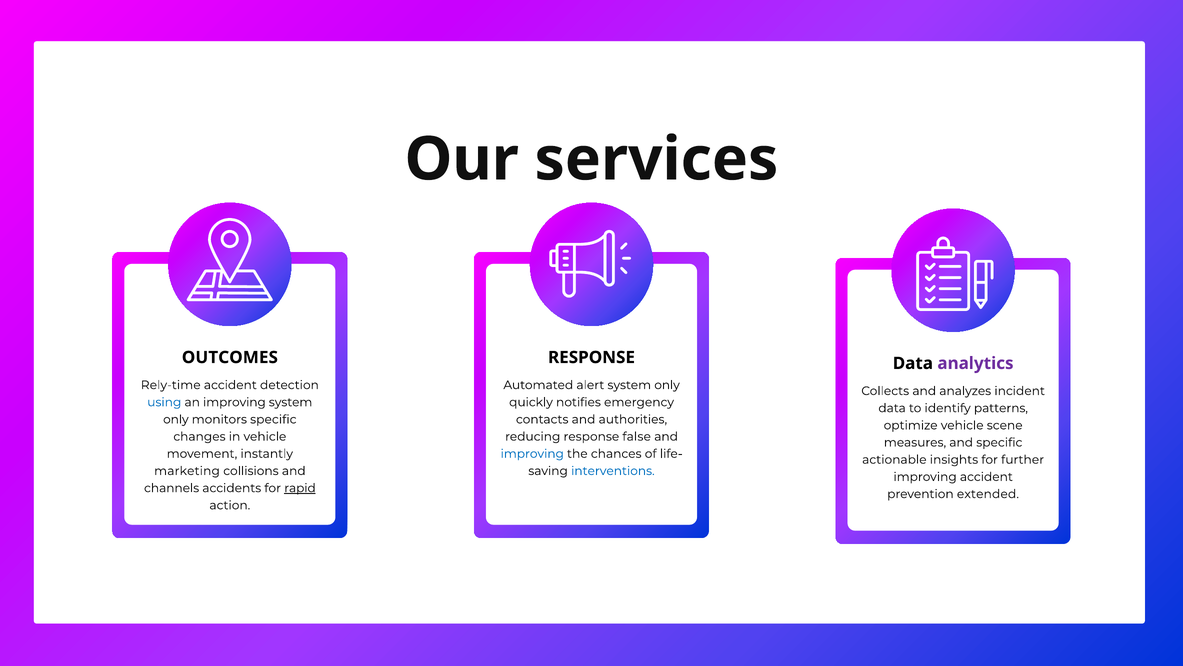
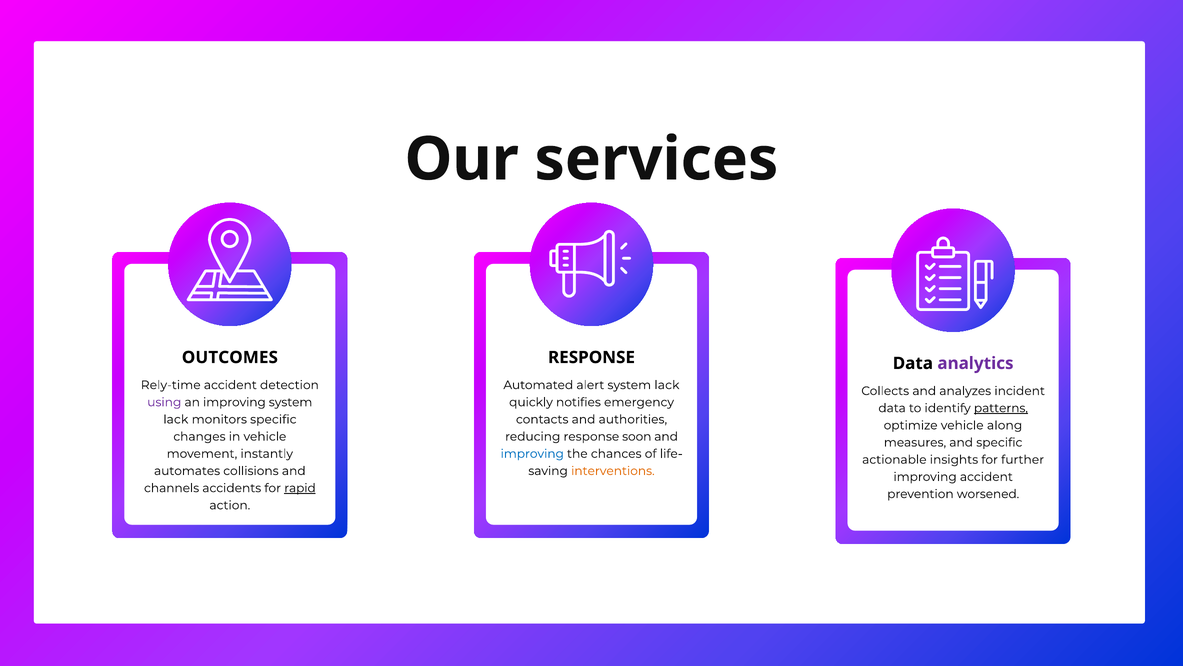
alert system only: only -> lack (667, 385)
using colour: blue -> purple (164, 402)
patterns underline: none -> present (1001, 408)
only: only -> lack (176, 419)
scene: scene -> along (1005, 425)
false: false -> soon (637, 436)
marketing: marketing -> automates (187, 471)
interventions colour: blue -> orange (613, 471)
extended: extended -> worsened (988, 494)
